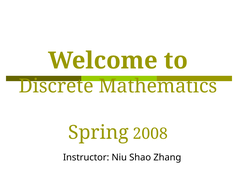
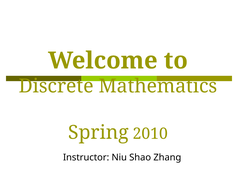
2008: 2008 -> 2010 (150, 134)
